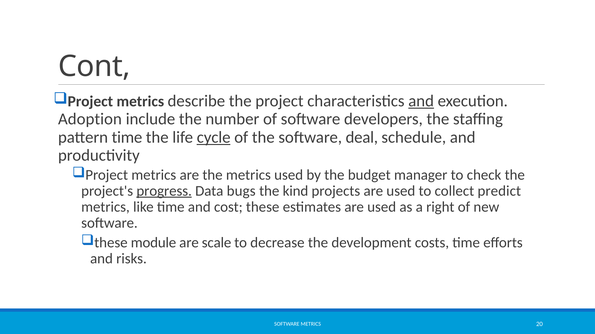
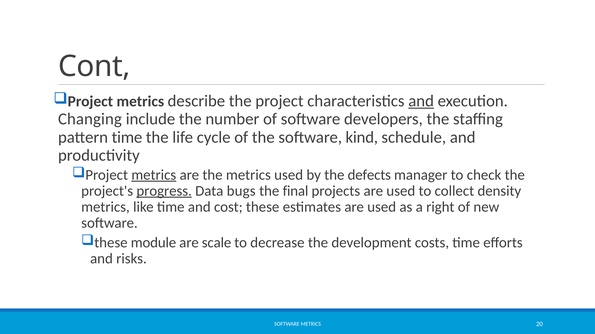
Adoption: Adoption -> Changing (90, 119)
cycle underline: present -> none (214, 137)
deal: deal -> kind (362, 137)
metrics underline: none -> present (154, 175)
budget: budget -> defects (369, 175)
kind: kind -> final (296, 191)
predict: predict -> density (499, 191)
